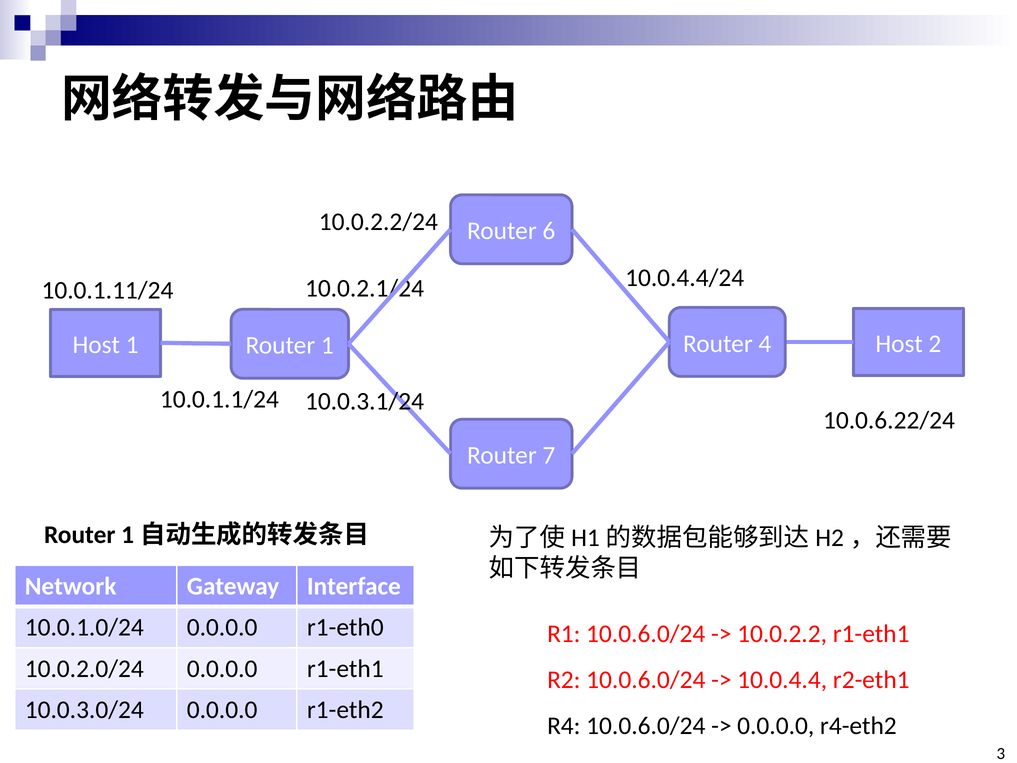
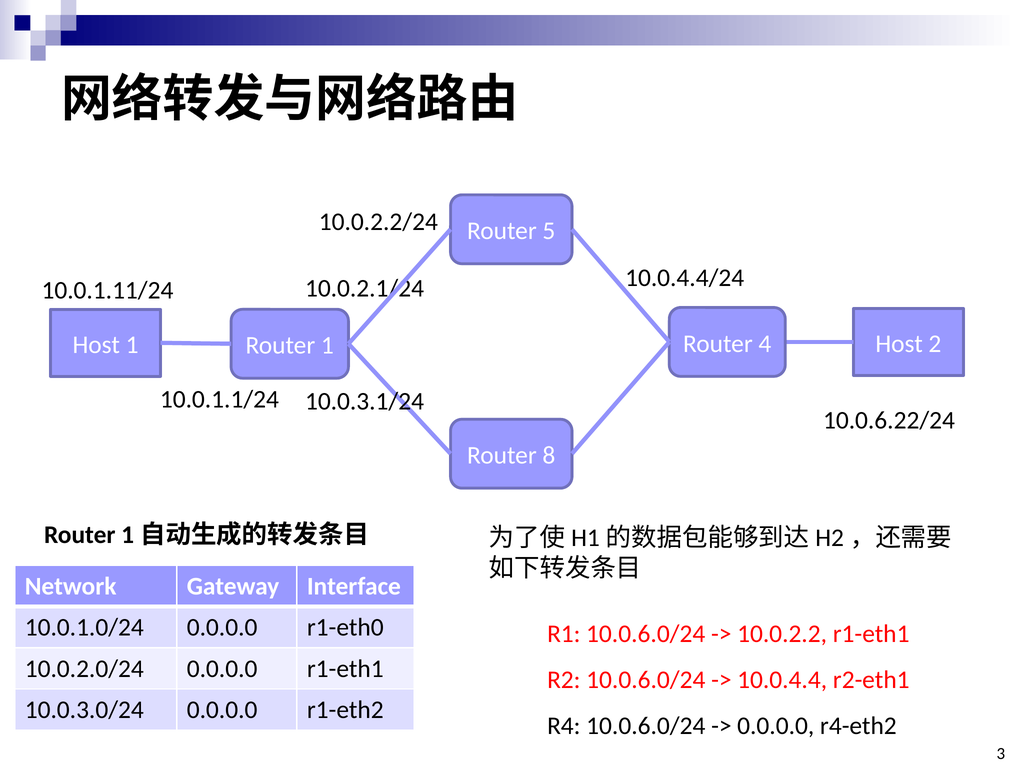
6: 6 -> 5 (549, 231)
7: 7 -> 8 (549, 455)
